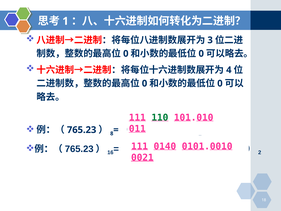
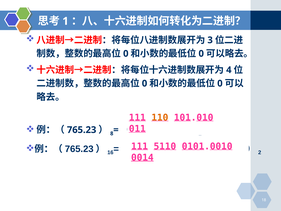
110 colour: green -> orange (160, 117)
0140: 0140 -> 5110 (165, 146)
0021: 0021 -> 0014 (142, 157)
